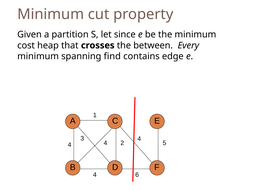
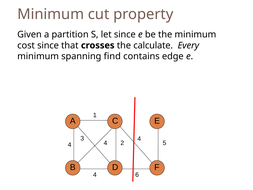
cost heap: heap -> since (48, 45)
between: between -> calculate (153, 45)
